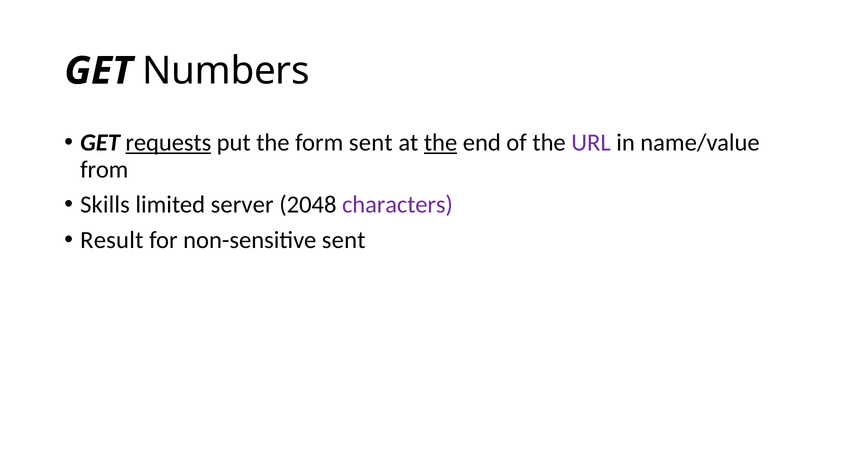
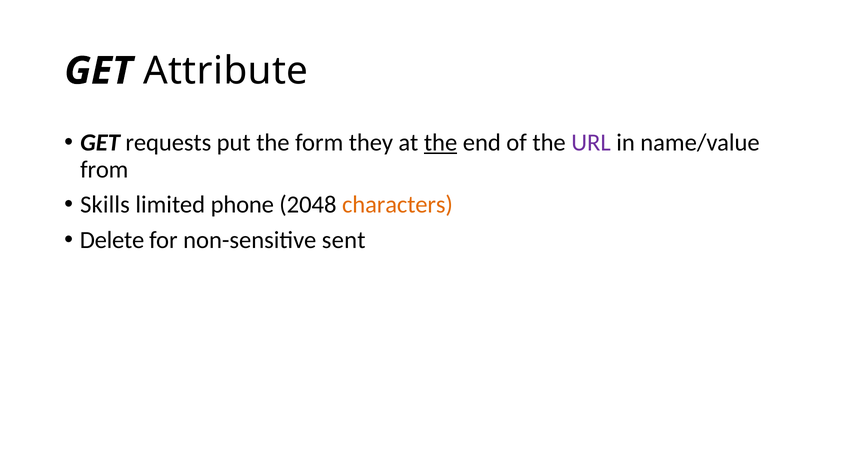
Numbers: Numbers -> Attribute (226, 71)
requests underline: present -> none (168, 143)
form sent: sent -> they (371, 143)
server: server -> phone (242, 205)
characters colour: purple -> orange (398, 205)
Result: Result -> Delete (112, 240)
